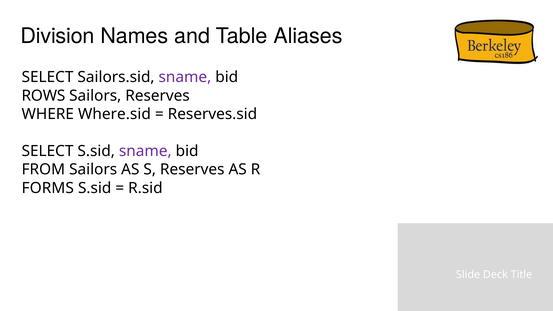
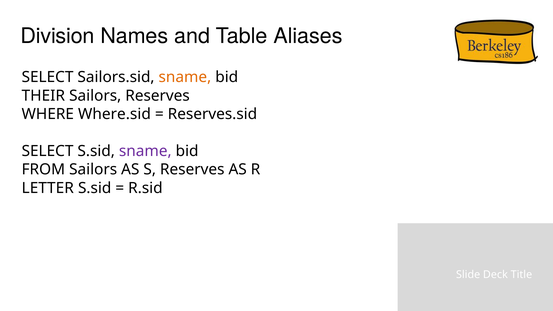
sname colour: purple -> orange (185, 77)
ROWS: ROWS -> THEIR (43, 96)
FORMS: FORMS -> LETTER (48, 188)
